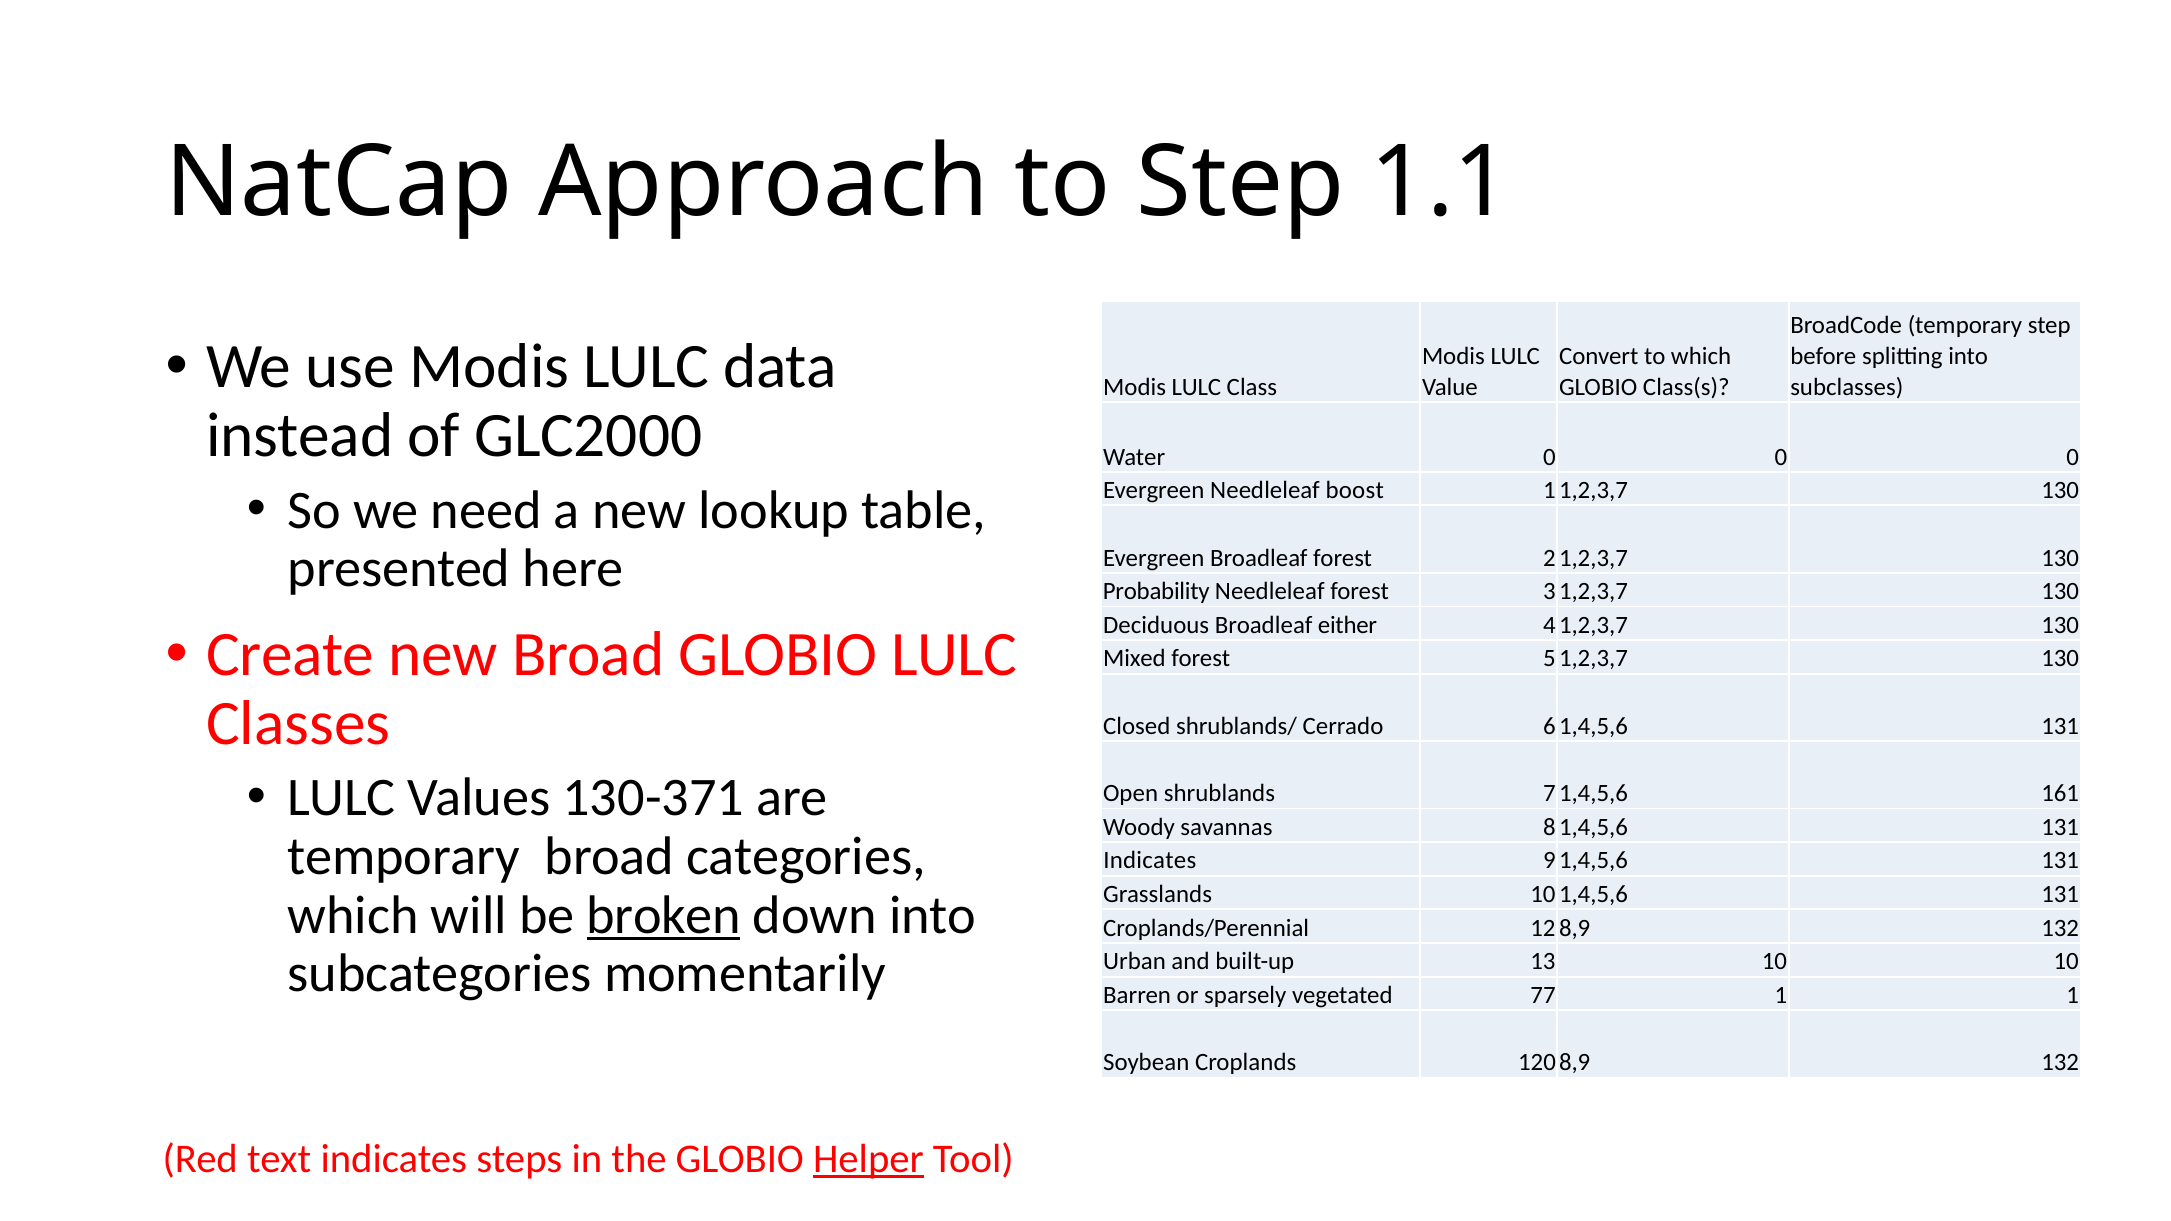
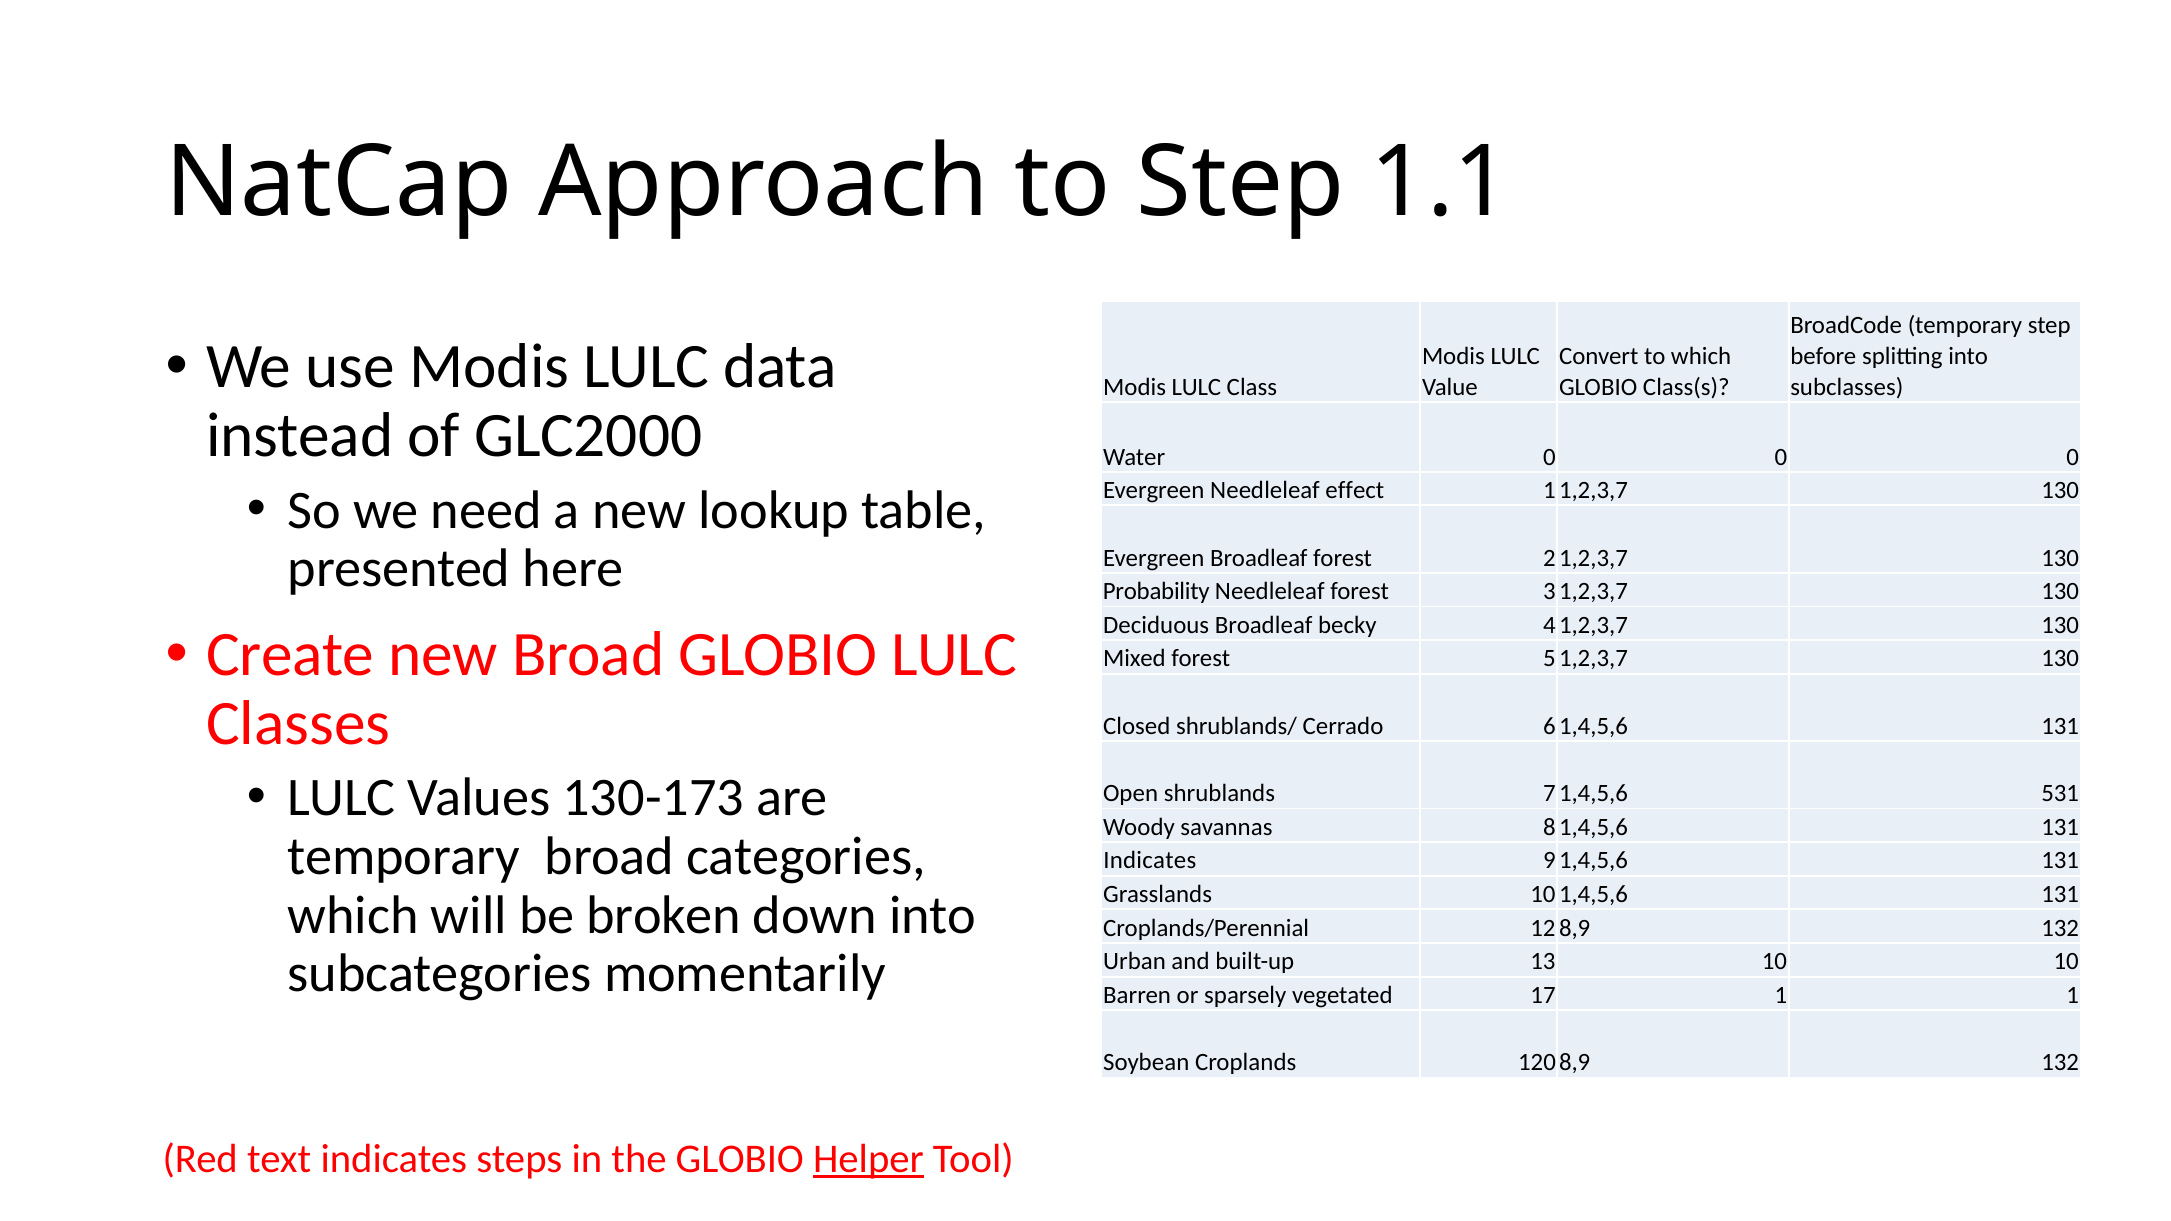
boost: boost -> effect (1355, 491)
either: either -> becky (1347, 625)
130-371: 130-371 -> 130-173 (653, 798)
161: 161 -> 531 (2060, 794)
broken underline: present -> none (664, 915)
77: 77 -> 17 (1543, 996)
